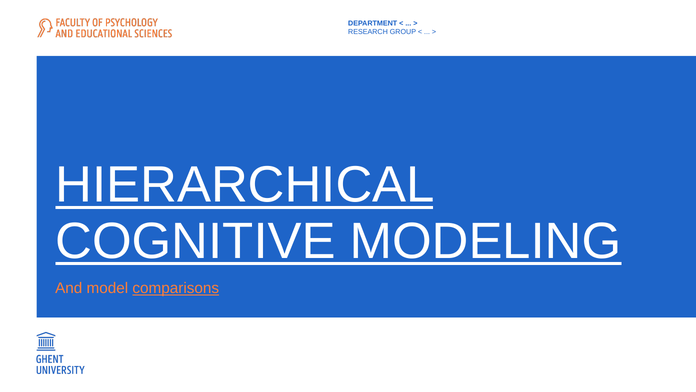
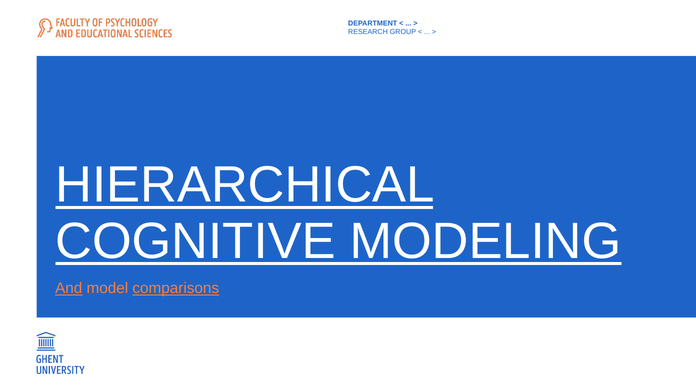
And underline: none -> present (69, 288)
